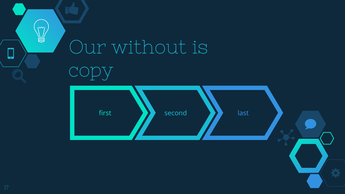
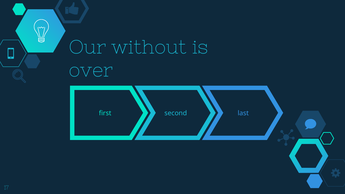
copy: copy -> over (91, 70)
